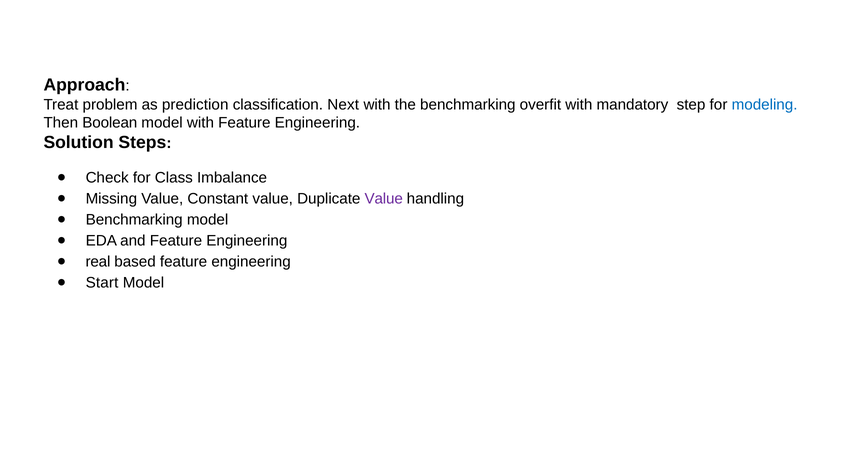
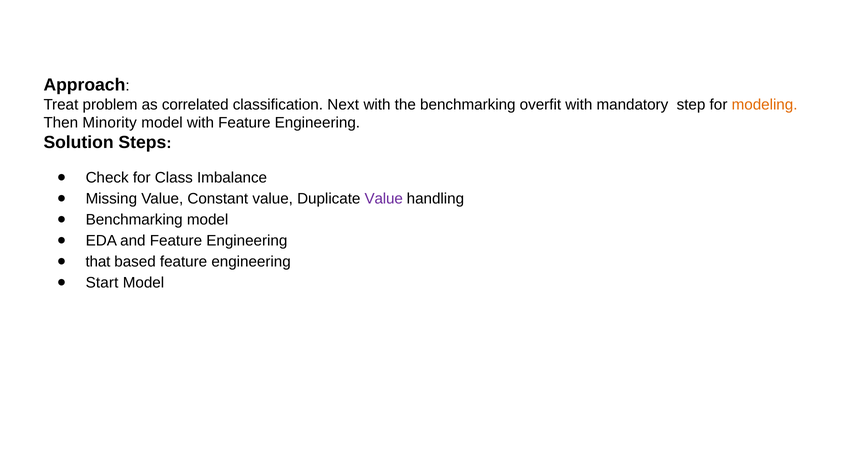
prediction: prediction -> correlated (195, 105)
modeling colour: blue -> orange (765, 105)
Boolean: Boolean -> Minority (110, 123)
real: real -> that (98, 262)
